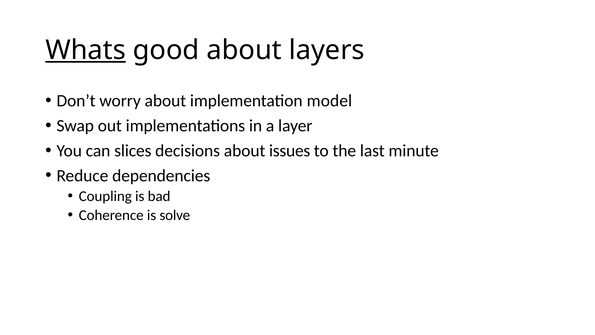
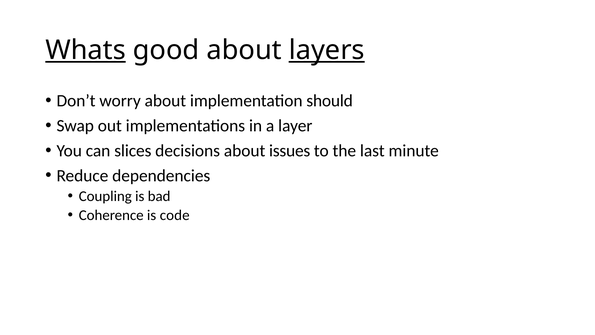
layers underline: none -> present (327, 50)
model: model -> should (330, 101)
solve: solve -> code (175, 215)
